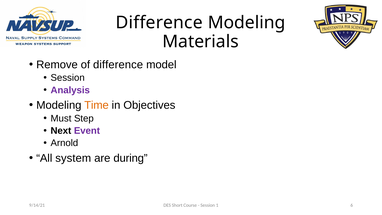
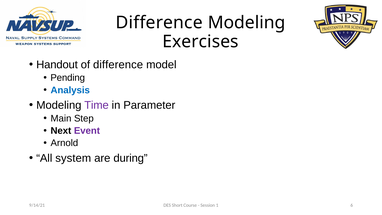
Materials: Materials -> Exercises (200, 42)
Remove: Remove -> Handout (57, 65)
Session: Session -> Pending (68, 78)
Analysis colour: purple -> blue (70, 90)
Time colour: orange -> purple (97, 105)
Objectives: Objectives -> Parameter (149, 105)
Must: Must -> Main (61, 118)
